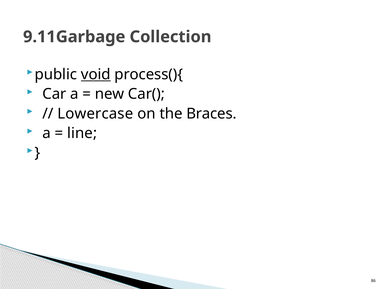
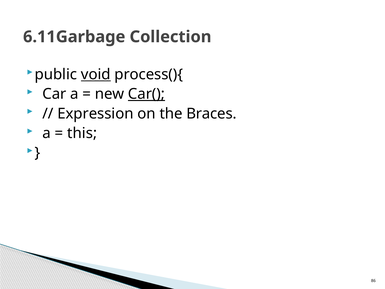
9.11Garbage: 9.11Garbage -> 6.11Garbage (74, 37)
Car( underline: none -> present (146, 94)
Lowercase: Lowercase -> Expression (95, 113)
line: line -> this (82, 133)
